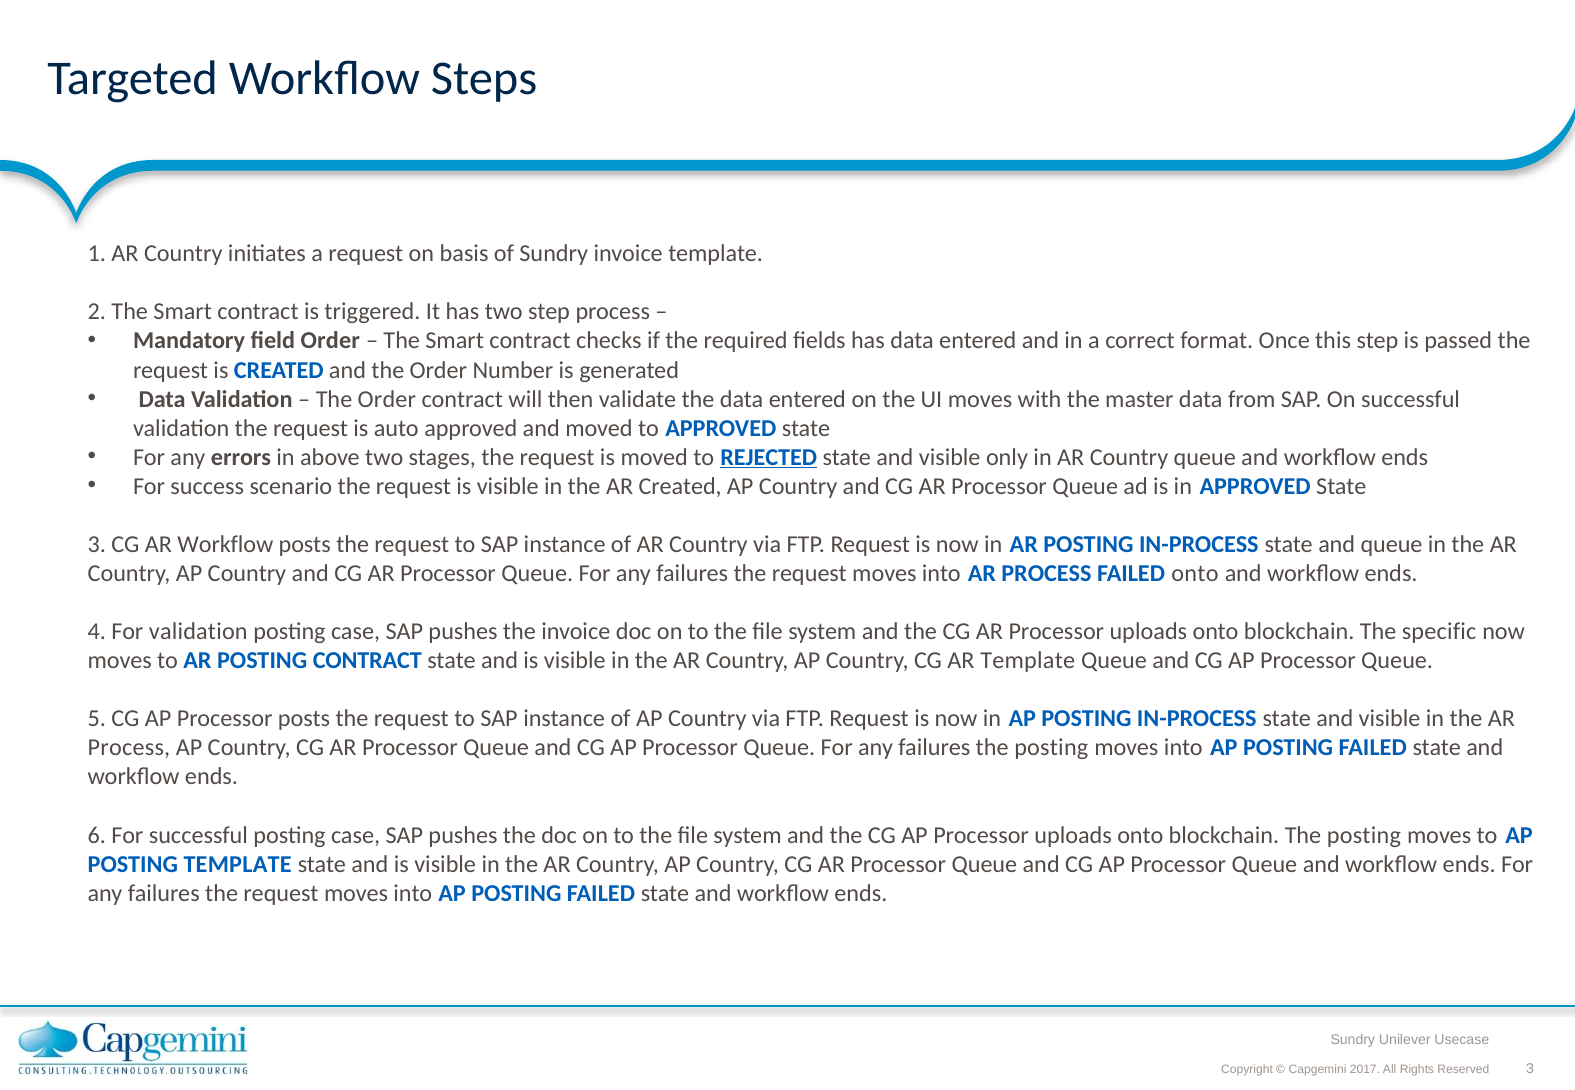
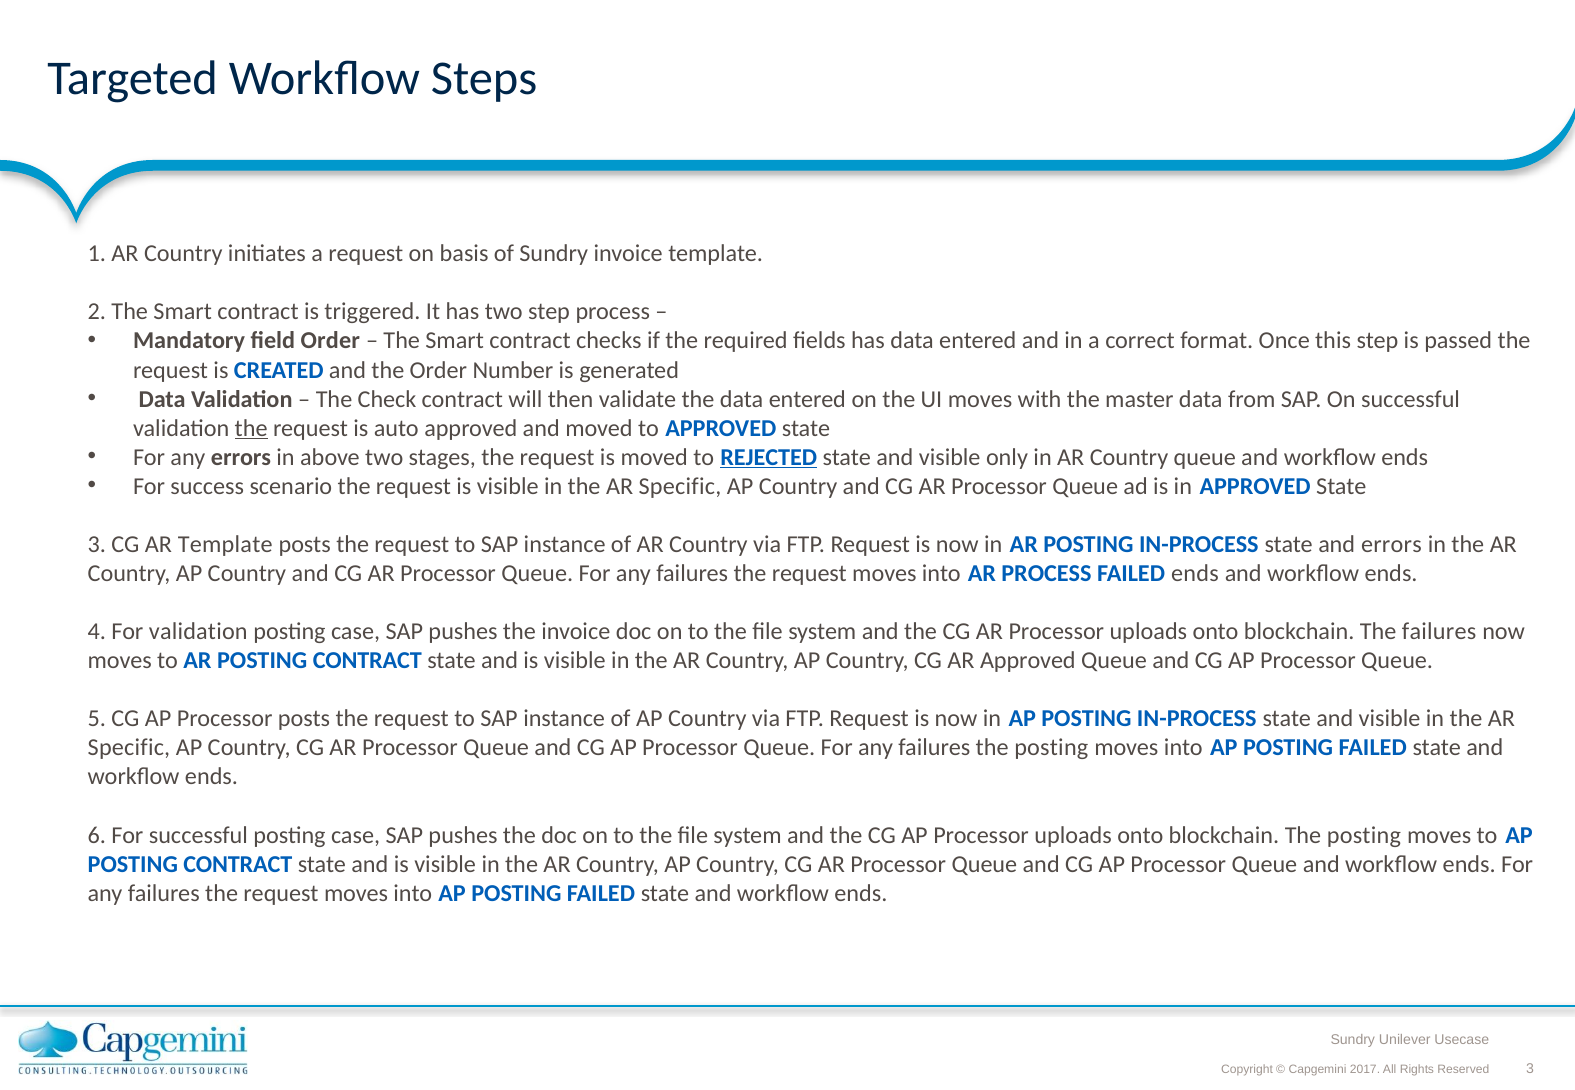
Order: Order -> Check (387, 399)
the underline: none -> present (251, 428)
Created: Created -> Specific (680, 486)
AR Workflow: Workflow -> Template (225, 545)
and queue: queue -> errors (1391, 545)
FAILED onto: onto -> ends (1195, 574)
The specific: specific -> failures (1439, 632)
AR Template: Template -> Approved (1028, 661)
Process: Process -> Specific (129, 748)
TEMPLATE: TEMPLATE -> CONTRACT (238, 864)
